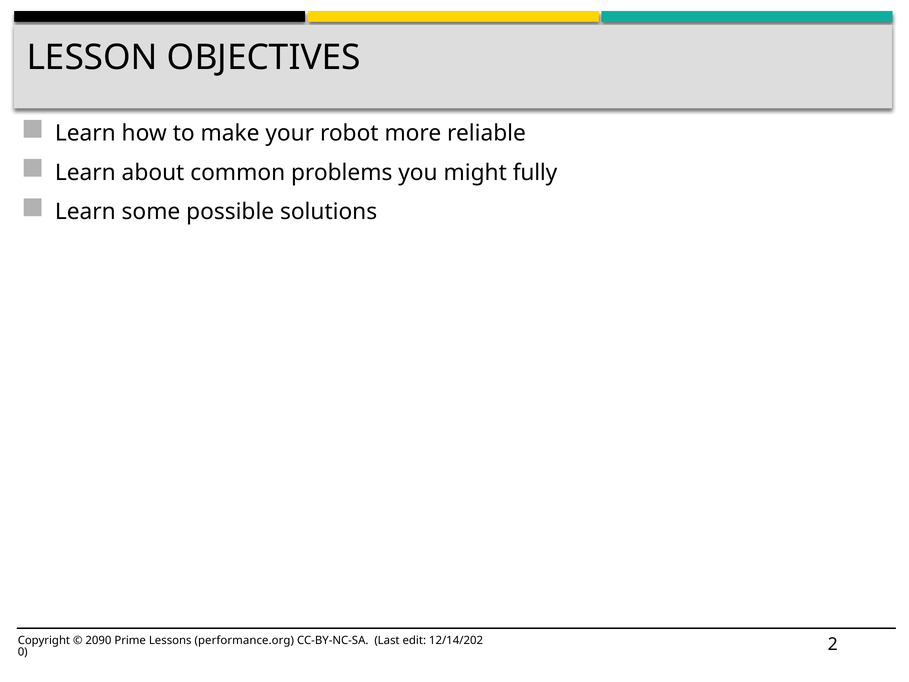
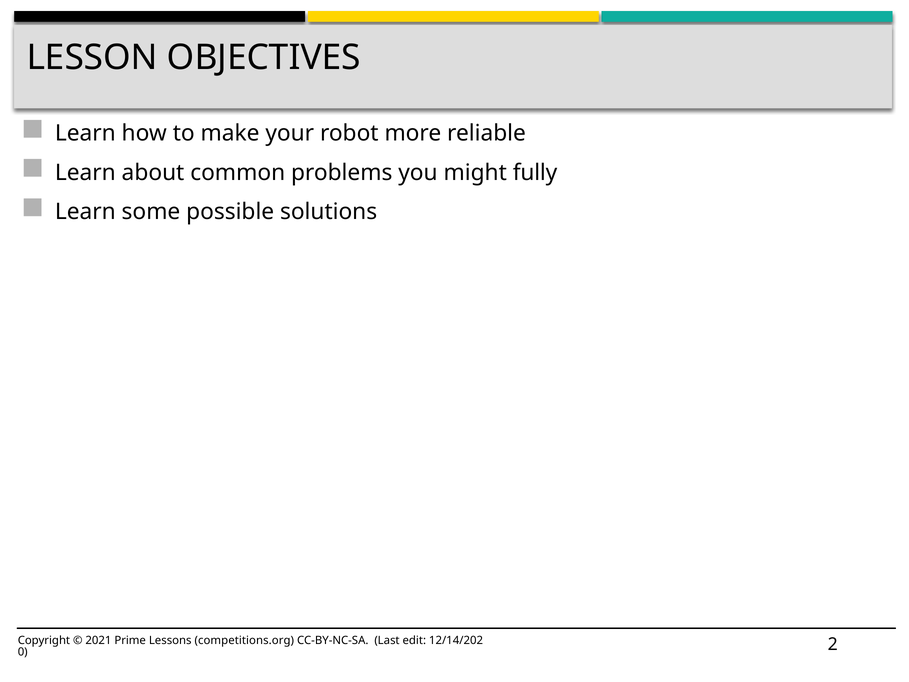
2090: 2090 -> 2021 (98, 640)
performance.org: performance.org -> competitions.org (244, 640)
